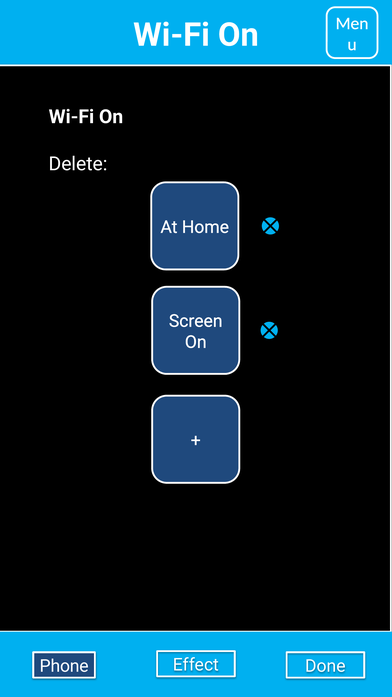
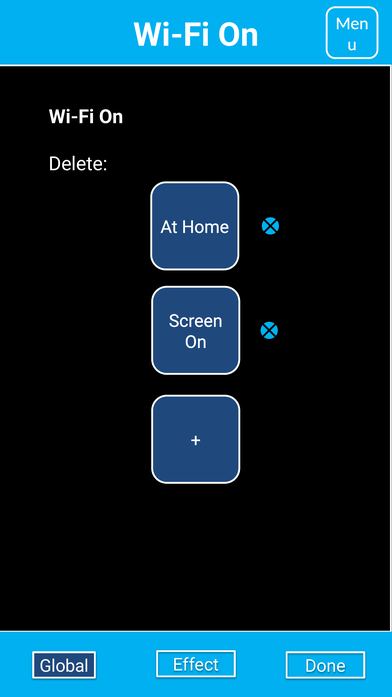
Phone: Phone -> Global (64, 666)
